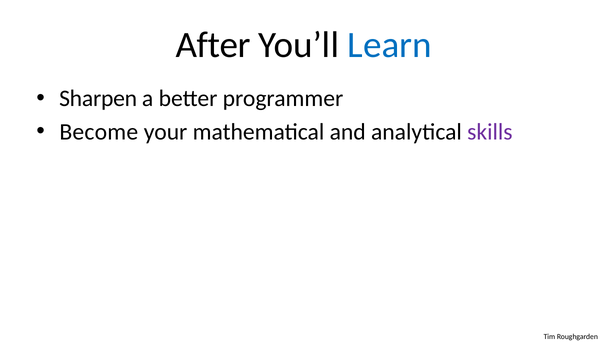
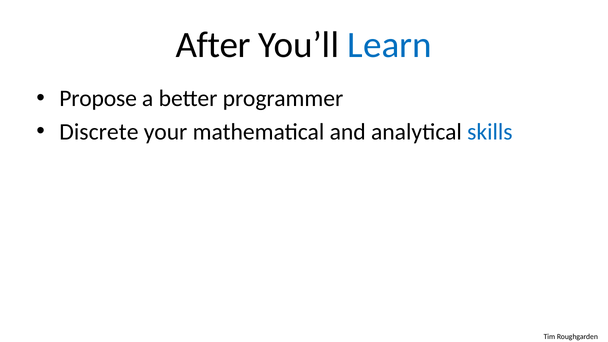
Sharpen: Sharpen -> Propose (98, 99)
Become: Become -> Discrete (99, 132)
skills colour: purple -> blue (490, 132)
